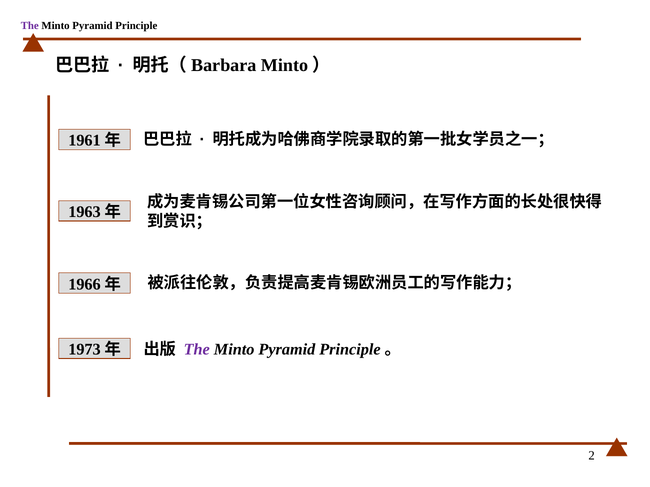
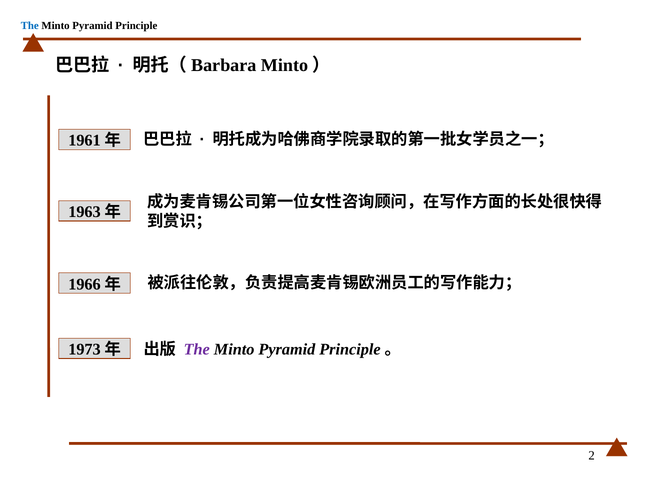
The colour: purple -> blue (30, 26)
